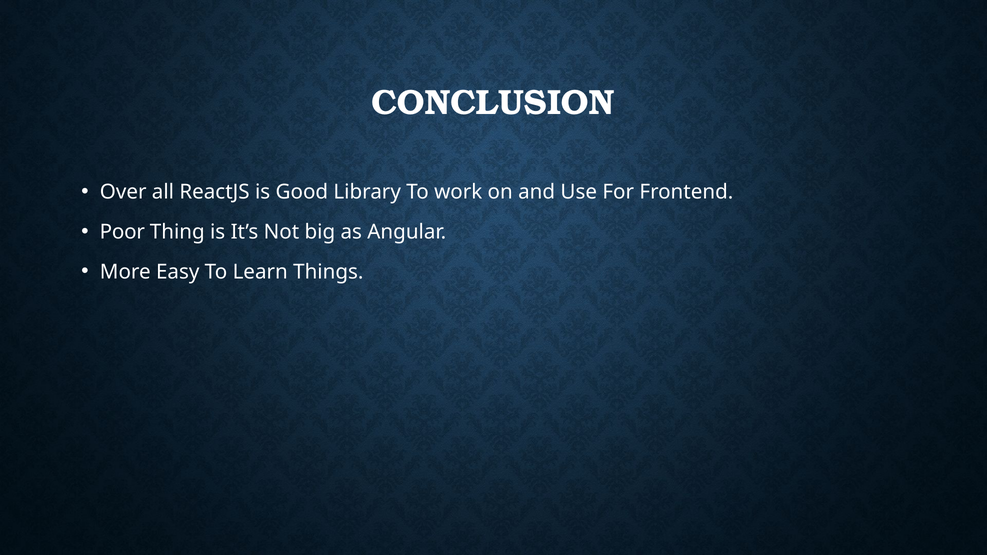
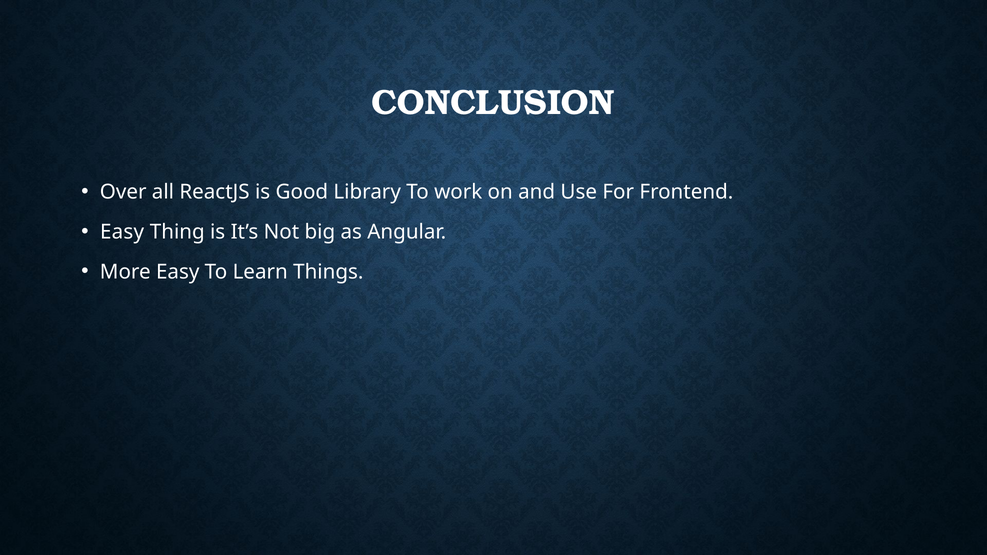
Poor: Poor -> Easy (122, 232)
